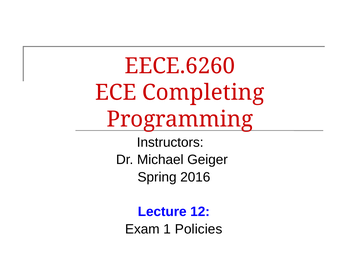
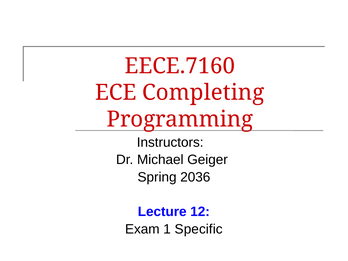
EECE.6260: EECE.6260 -> EECE.7160 (180, 66)
2016: 2016 -> 2036 (195, 177)
Policies: Policies -> Specific (199, 229)
